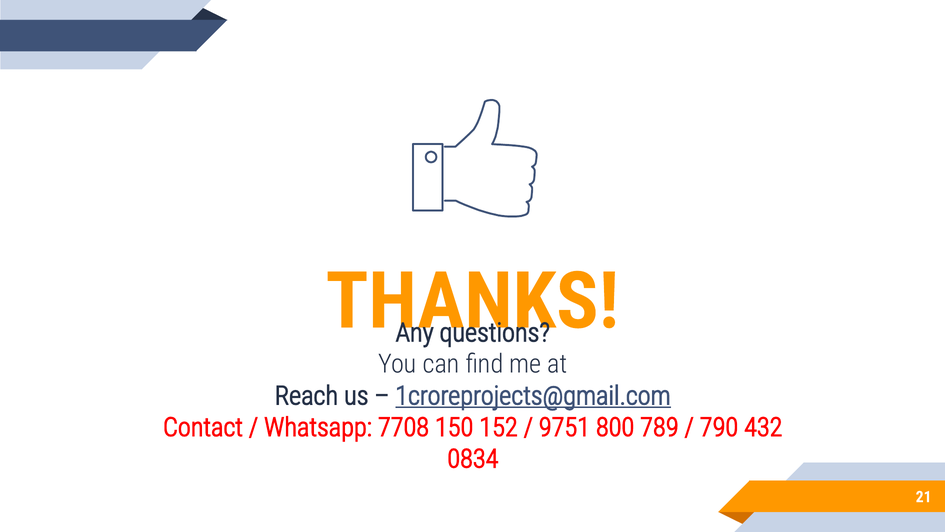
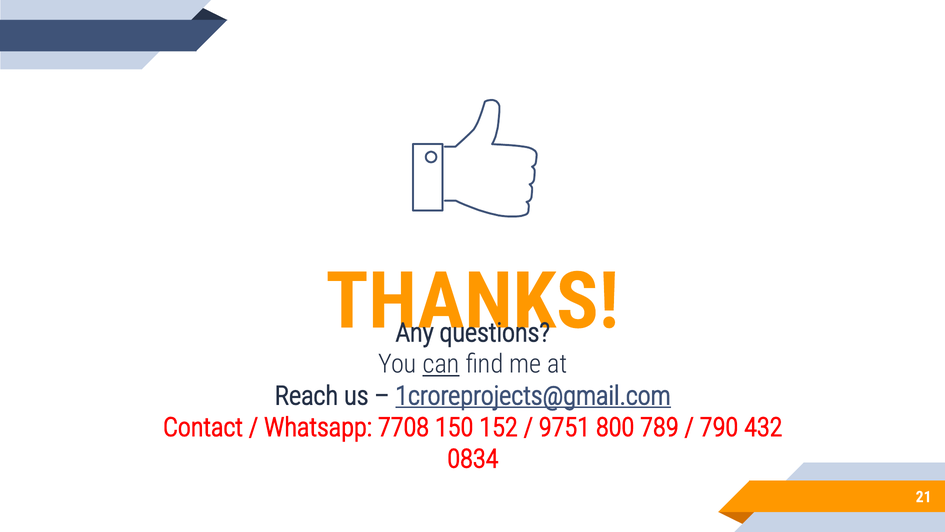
can underline: none -> present (441, 364)
